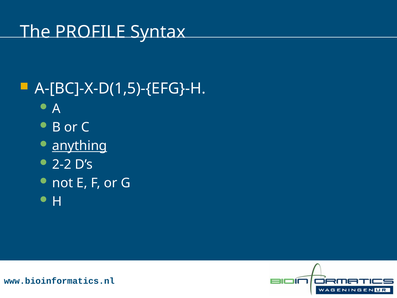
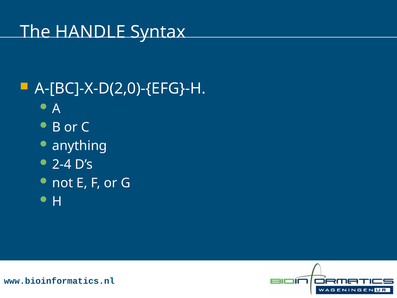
PROFILE: PROFILE -> HANDLE (90, 32)
A-[BC]-X-D(1,5)-{EFG}-H: A-[BC]-X-D(1,5)-{EFG}-H -> A-[BC]-X-D(2,0)-{EFG}-H (120, 89)
anything underline: present -> none (80, 146)
2-2: 2-2 -> 2-4 (62, 164)
